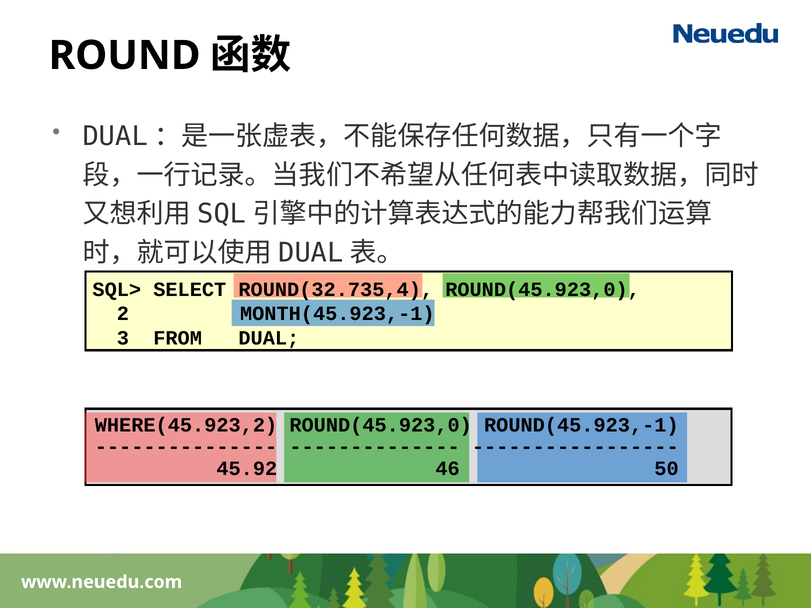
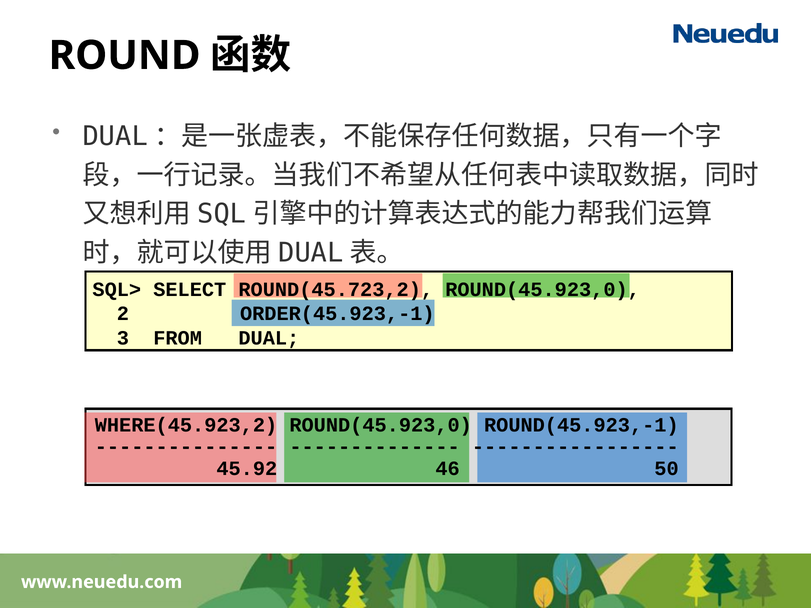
ROUND(32.735,4: ROUND(32.735,4 -> ROUND(45.723,2 (336, 289)
MONTH(45.923,-1: MONTH(45.923,-1 -> ORDER(45.923,-1 (337, 314)
